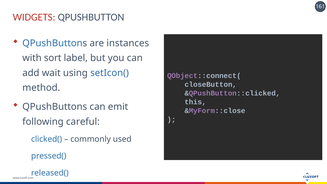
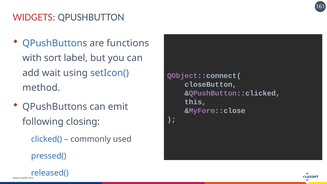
instances: instances -> functions (128, 43)
careful: careful -> closing (83, 122)
